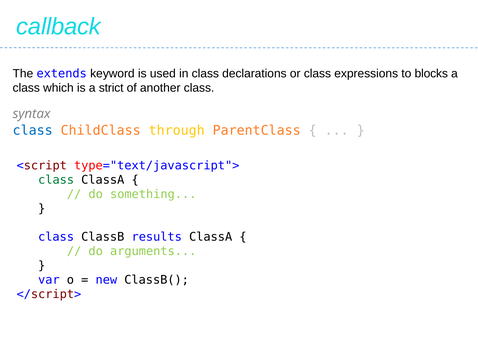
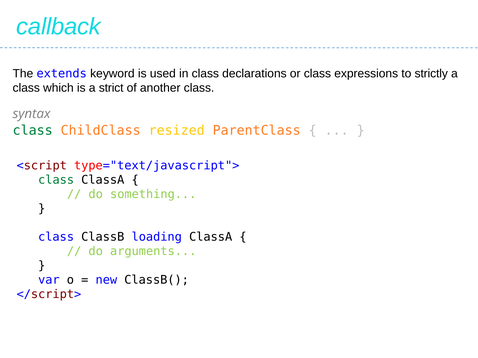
blocks: blocks -> strictly (431, 74)
class colour: blue -> green (33, 131)
through: through -> resized (177, 131)
results: results -> loading (157, 237)
